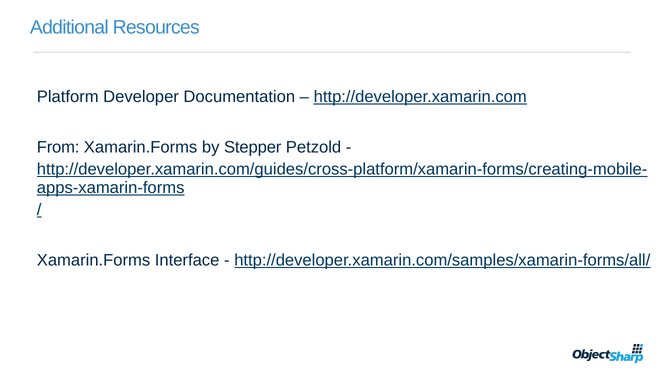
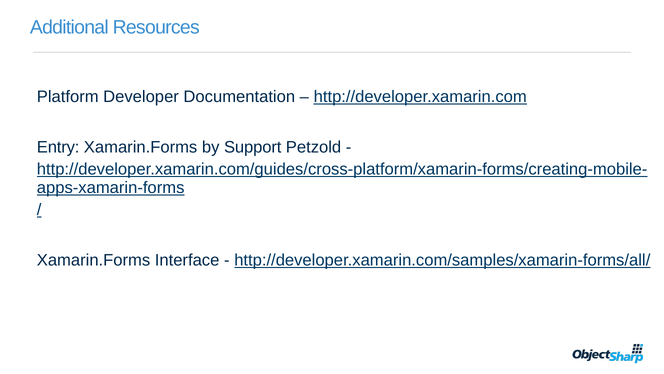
From: From -> Entry (58, 147)
Stepper: Stepper -> Support (253, 147)
